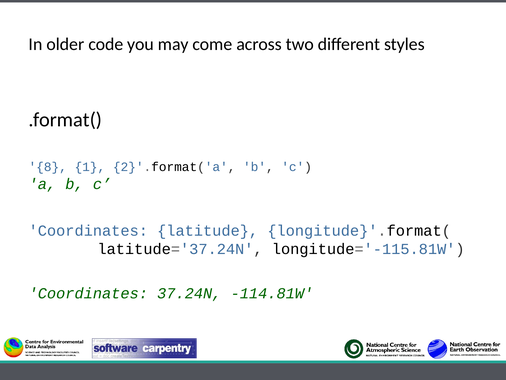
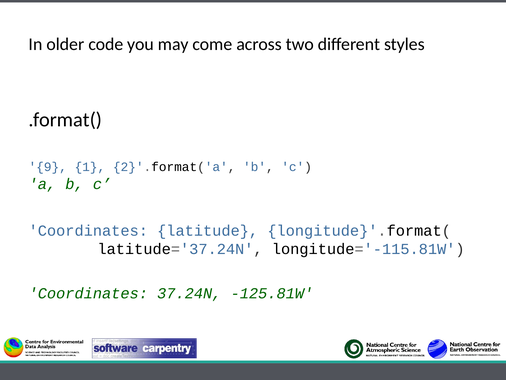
8: 8 -> 9 (48, 167)
-114.81W: -114.81W -> -125.81W (272, 293)
